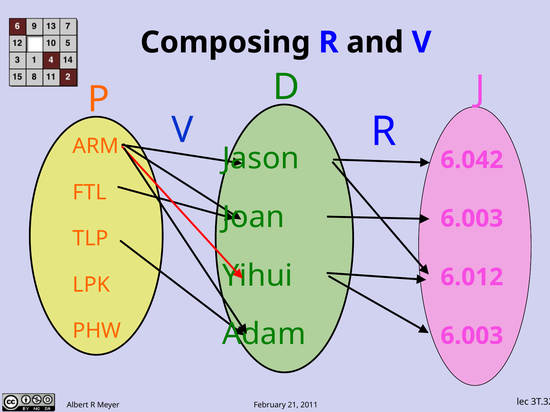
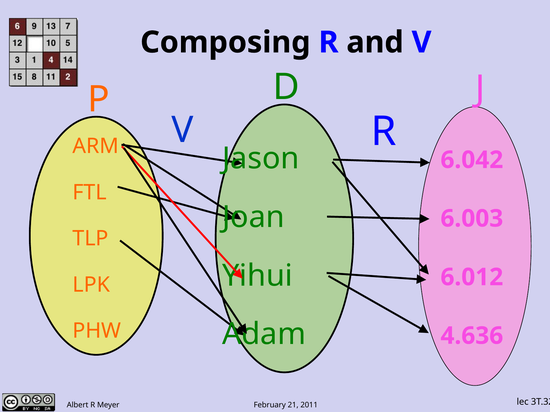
6.003: 6.003 -> 4.636 (472, 336)
